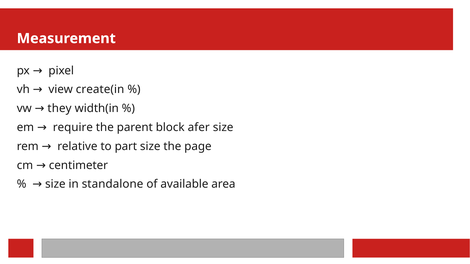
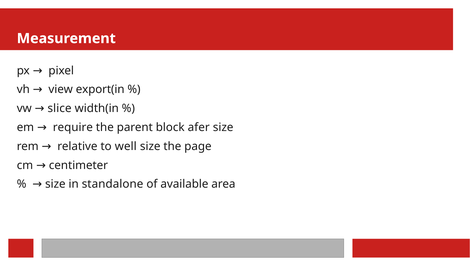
create(in: create(in -> export(in (100, 90)
they: they -> slice (60, 109)
part: part -> well (126, 146)
